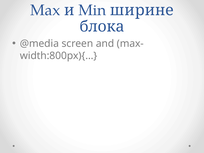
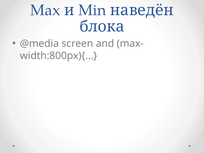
ширине: ширине -> наведён (142, 10)
